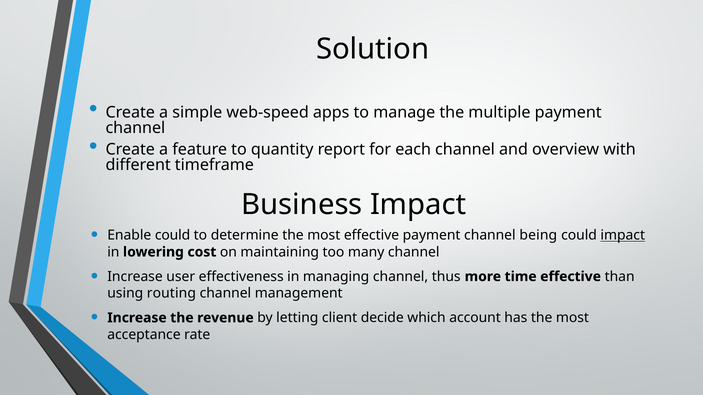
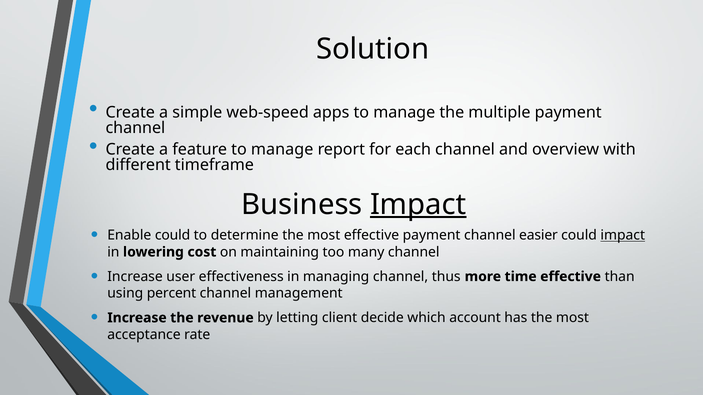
feature to quantity: quantity -> manage (282, 150)
Impact underline: none -> present (418, 205)
being: being -> easier (538, 236)
routing: routing -> percent (172, 294)
